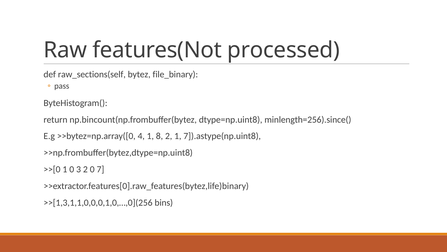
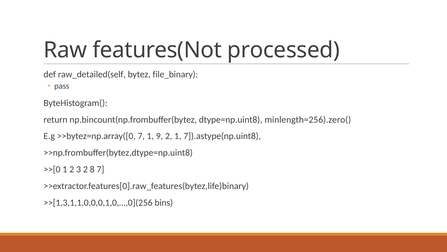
raw_sections(self: raw_sections(self -> raw_detailed(self (92, 74)
minlength=256).since(: minlength=256).since( -> minlength=256).zero( (308, 119)
>>bytez=np.array([0 4: 4 -> 7 (141, 136)
8: 8 -> 9 (160, 136)
1 0: 0 -> 2 (72, 169)
2 0: 0 -> 8 (92, 169)
